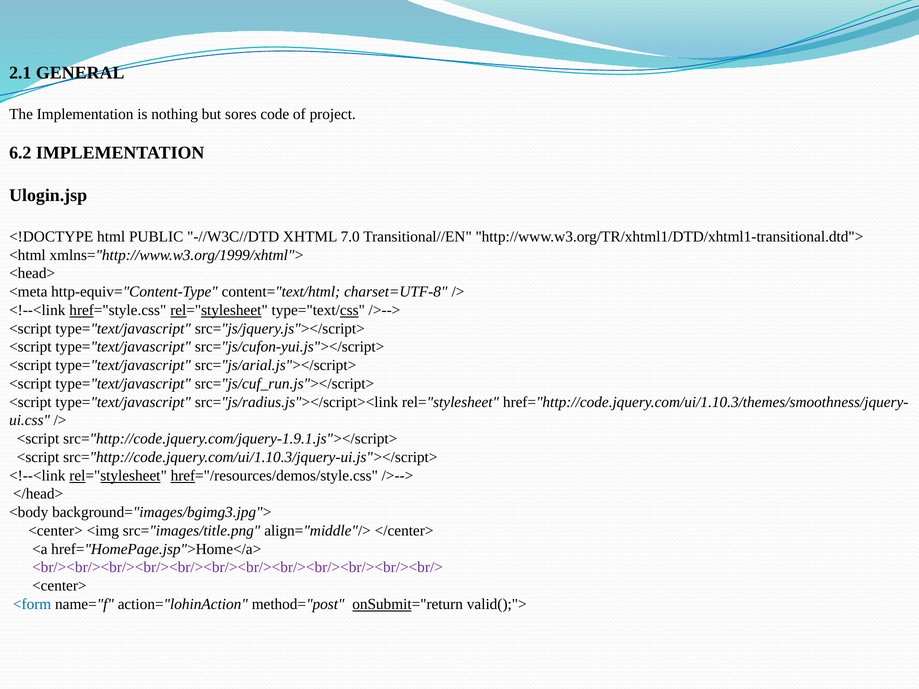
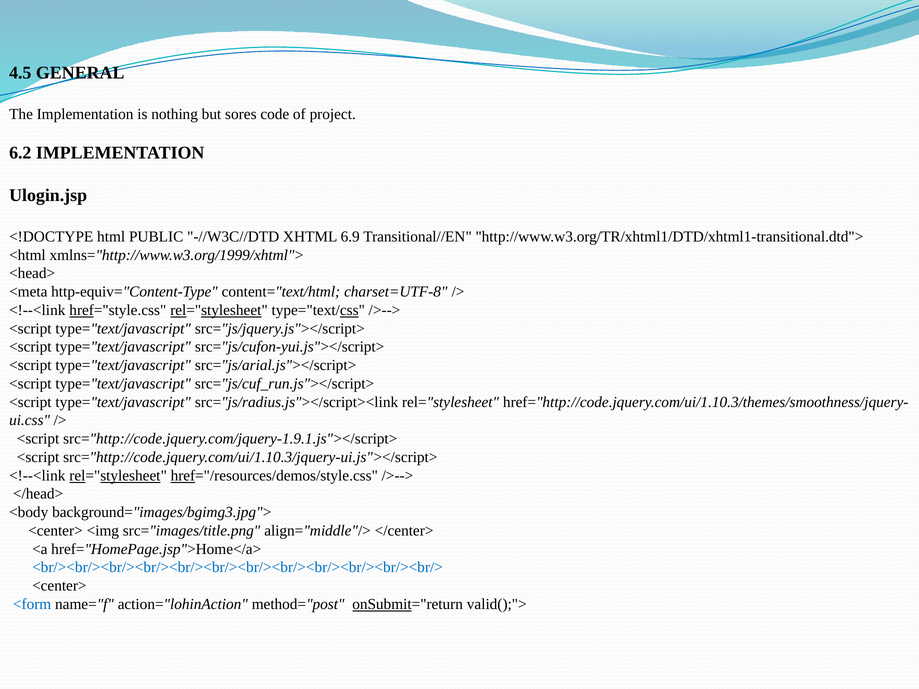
2.1: 2.1 -> 4.5 (20, 73)
7.0: 7.0 -> 6.9 (350, 237)
<br/><br/><br/><br/><br/><br/><br/><br/><br/><br/><br/><br/> colour: purple -> blue (237, 568)
